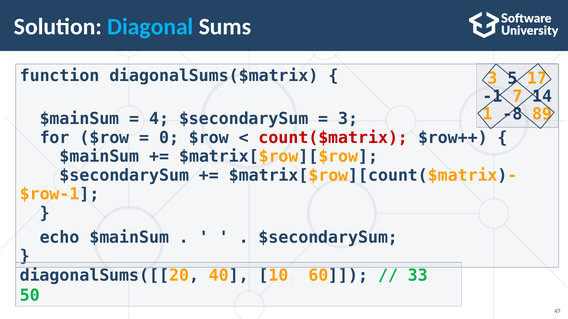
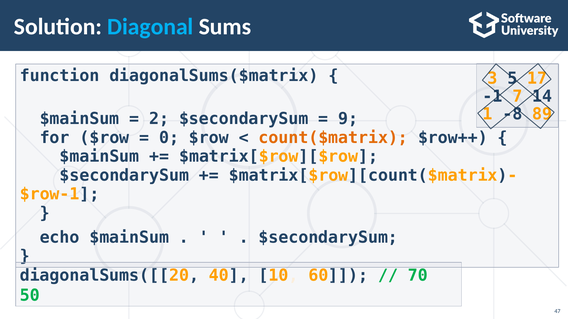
4: 4 -> 2 (159, 119)
3: 3 -> 9 (348, 119)
count($matrix colour: red -> orange (333, 138)
33: 33 -> 70 (418, 276)
